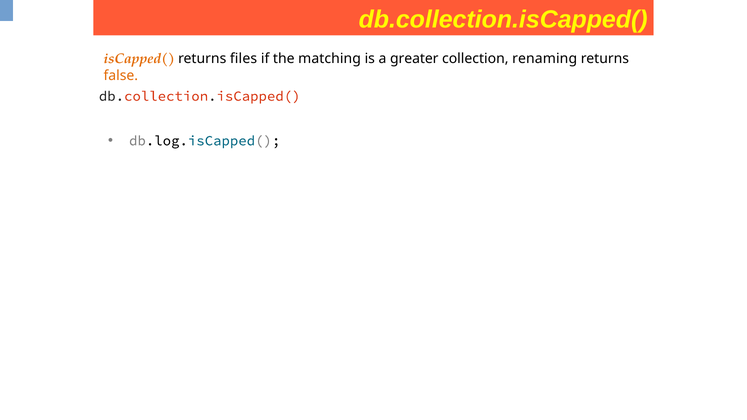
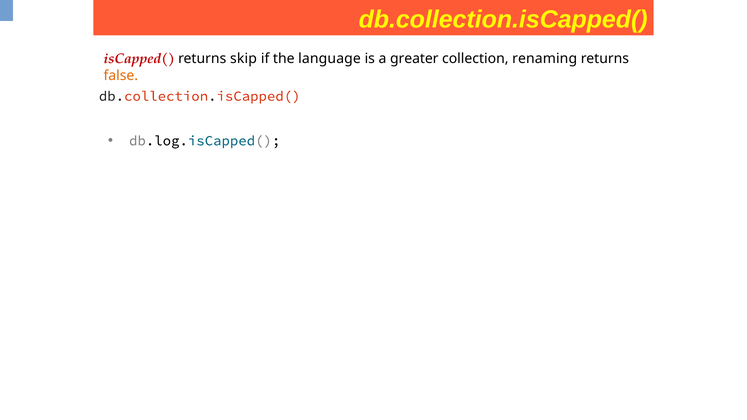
isCapped( colour: orange -> red (139, 59)
files: files -> skip (244, 59)
matching: matching -> language (330, 59)
